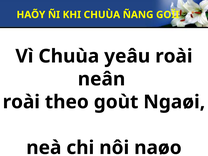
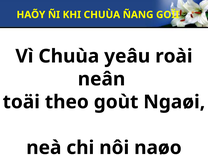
roài: roài -> toäi (21, 102)
